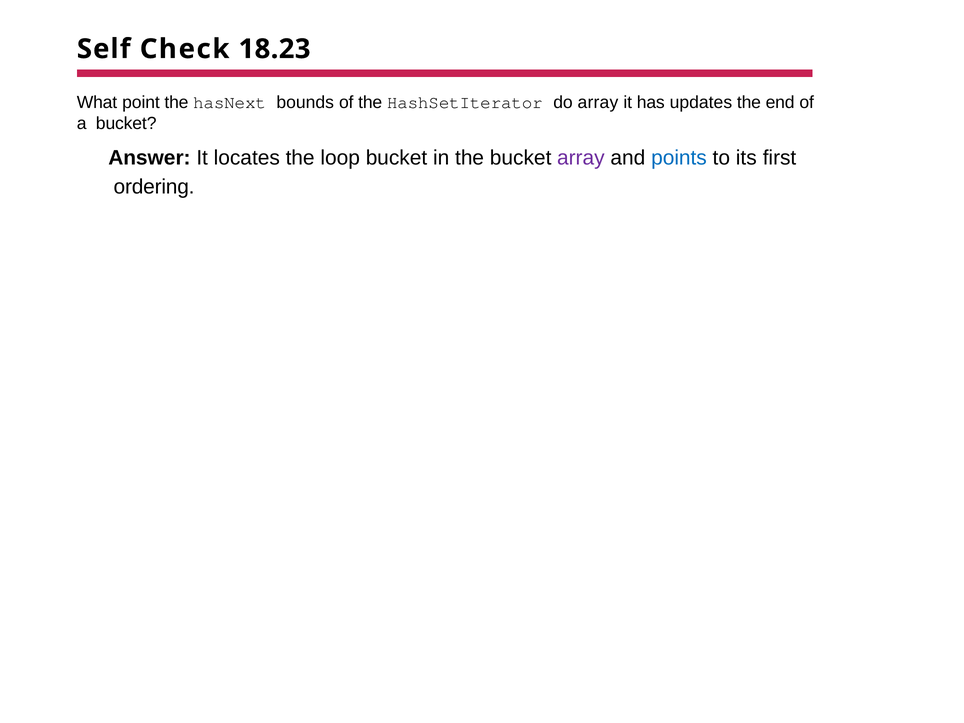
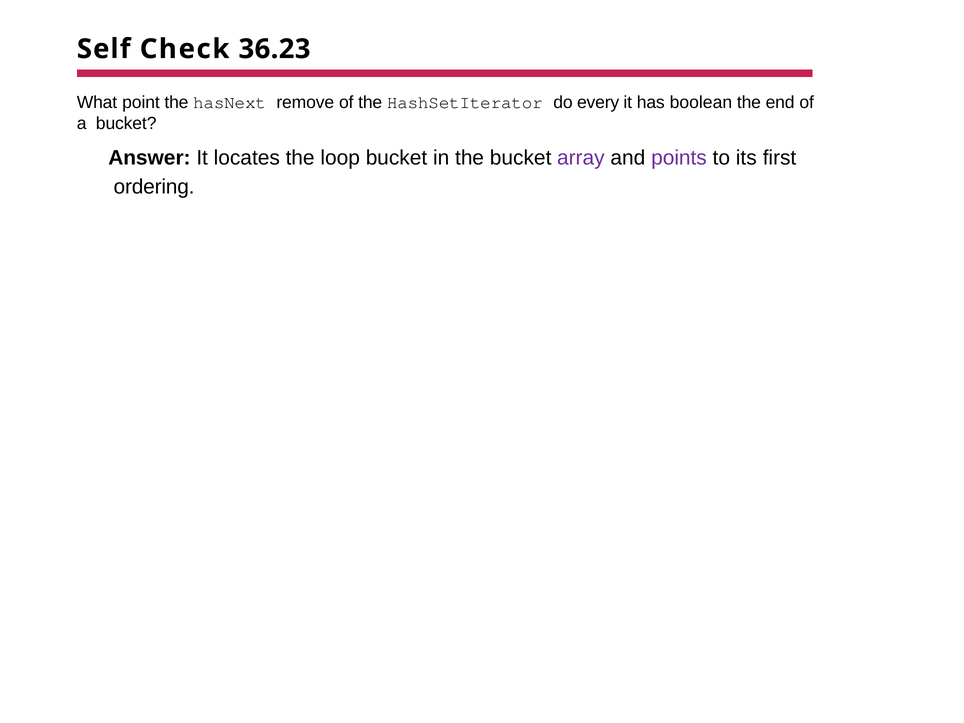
18.23: 18.23 -> 36.23 (275, 49)
bounds: bounds -> remove (305, 103)
do array: array -> every (598, 103)
updates: updates -> boolean (701, 103)
points colour: blue -> purple (679, 158)
